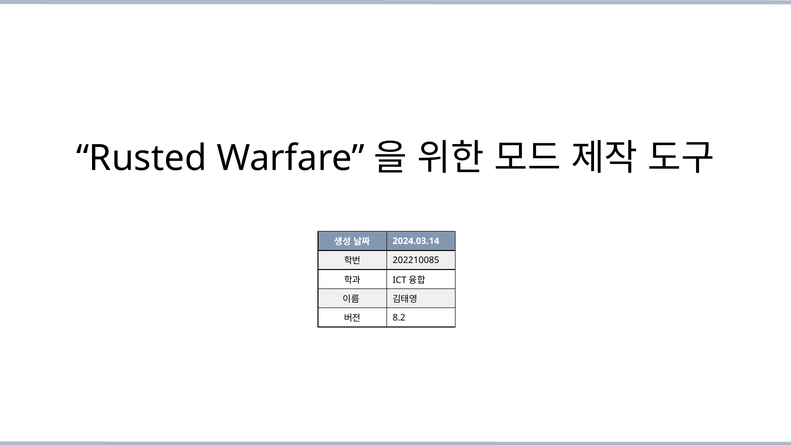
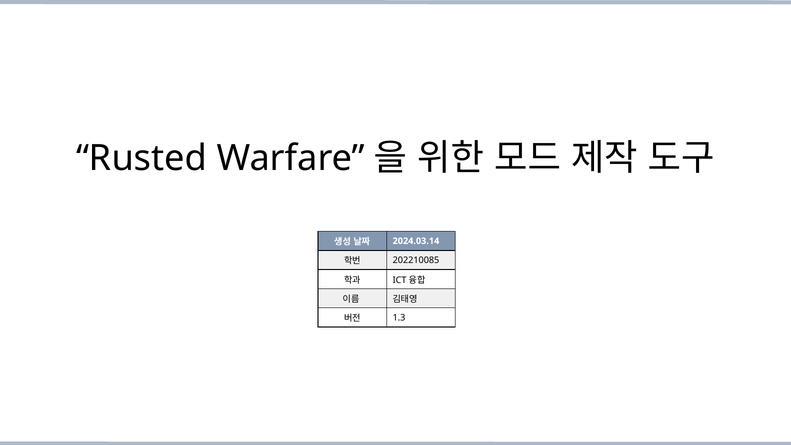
8.2: 8.2 -> 1.3 (399, 317)
